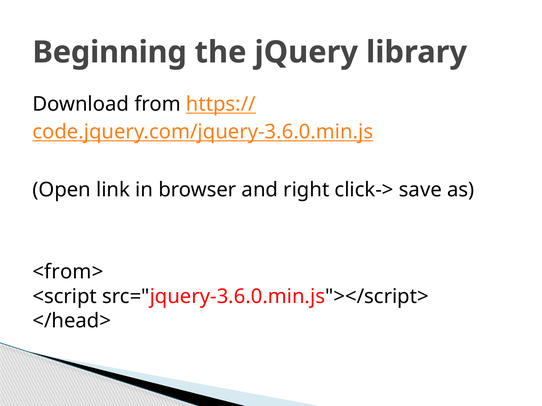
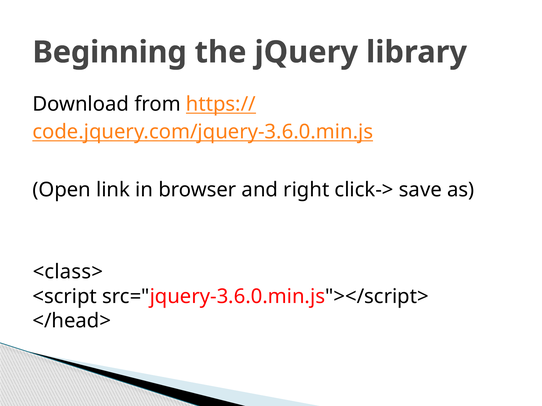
<from>: <from> -> <class> (68, 272)
